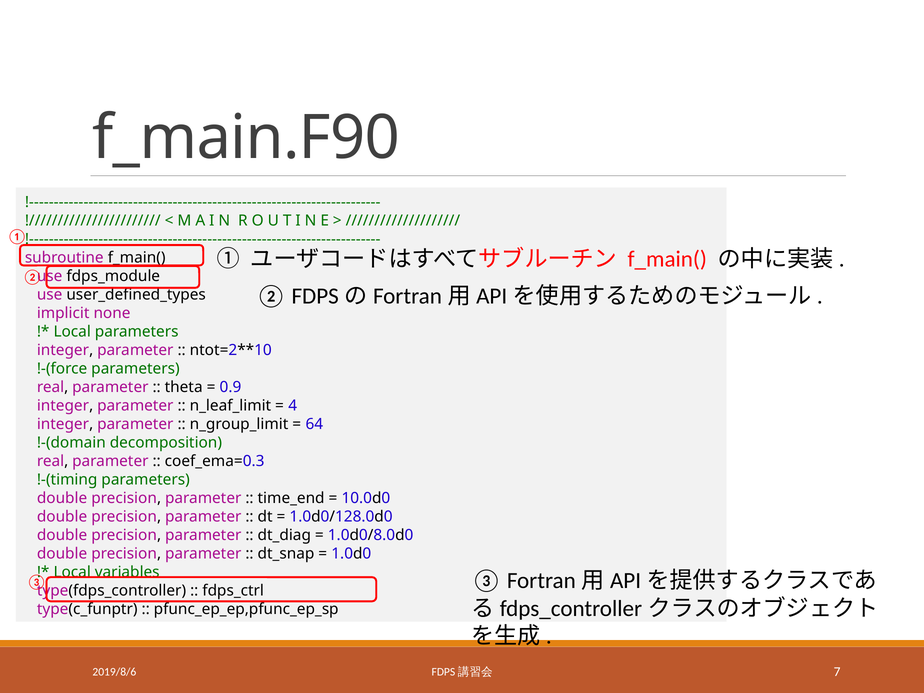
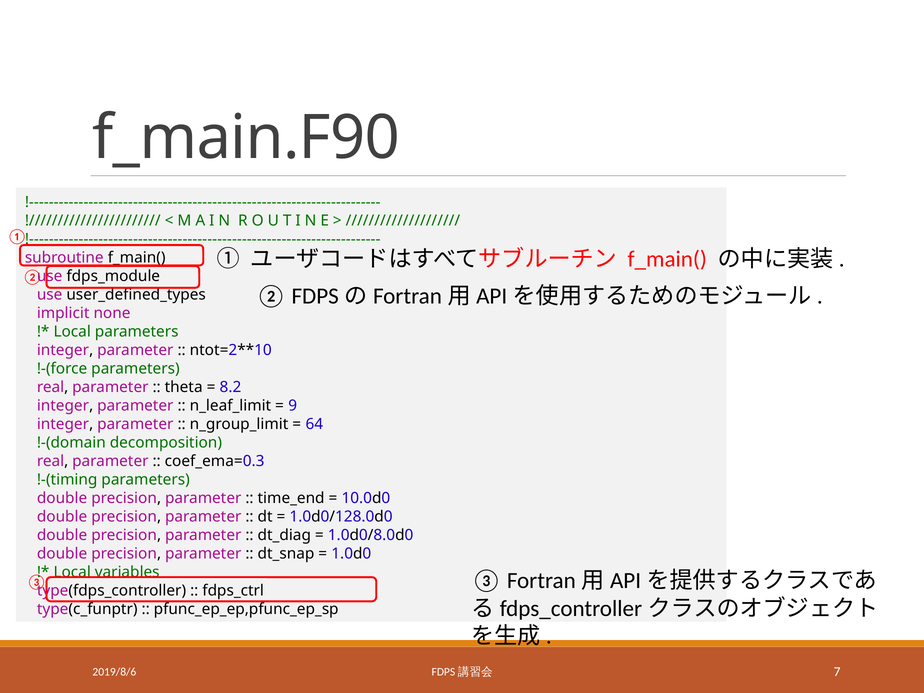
0.9: 0.9 -> 8.2 (230, 387)
4: 4 -> 9 (293, 406)
